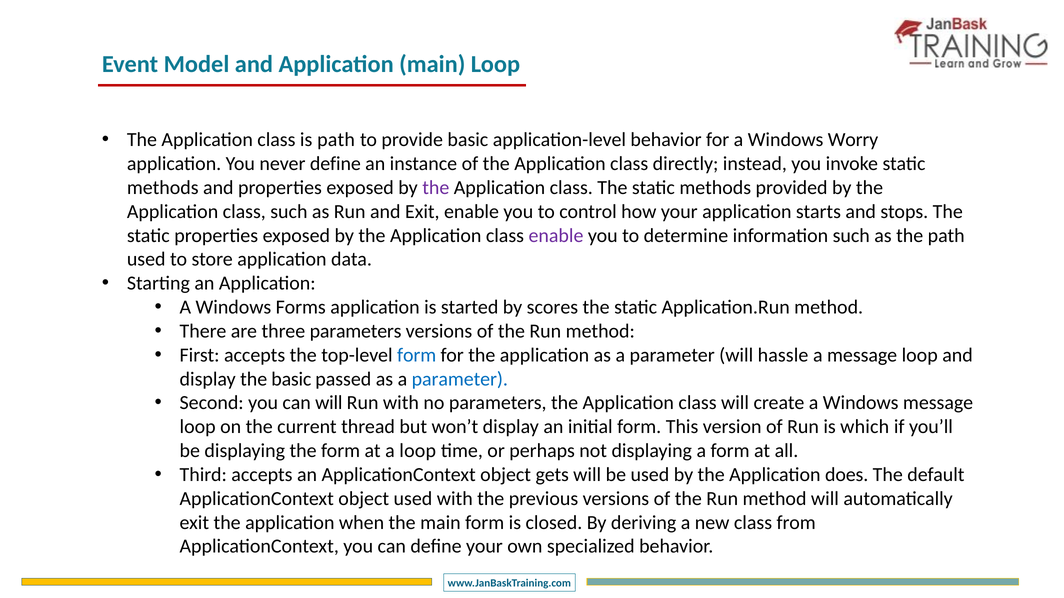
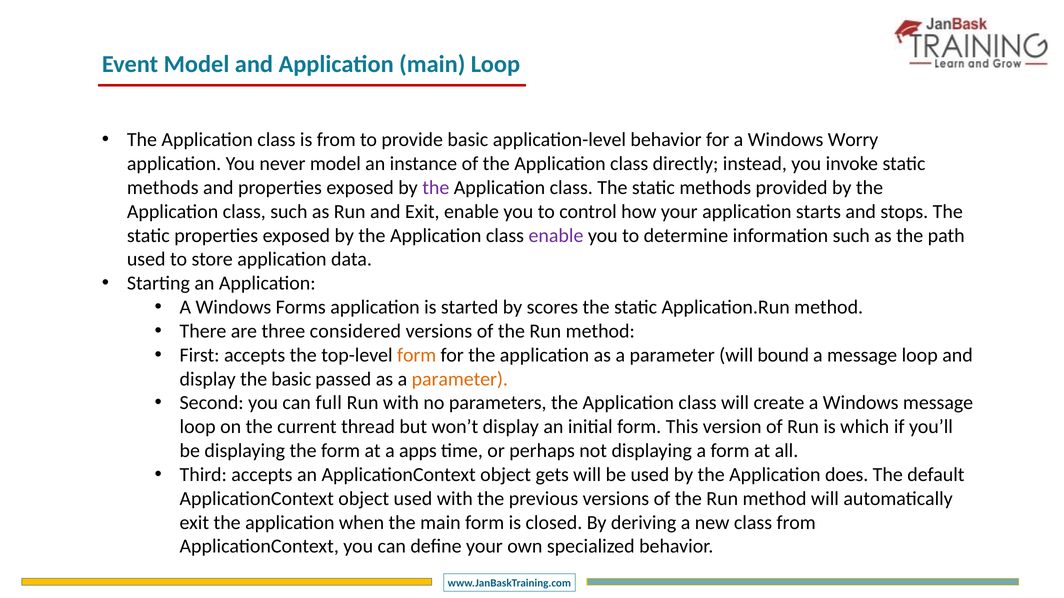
is path: path -> from (336, 140)
never define: define -> model (335, 164)
three parameters: parameters -> considered (355, 331)
form colour: blue -> orange (417, 355)
hassle: hassle -> bound (783, 355)
parameter colour: blue -> orange (460, 379)
can will: will -> full (329, 403)
a loop: loop -> apps (418, 451)
